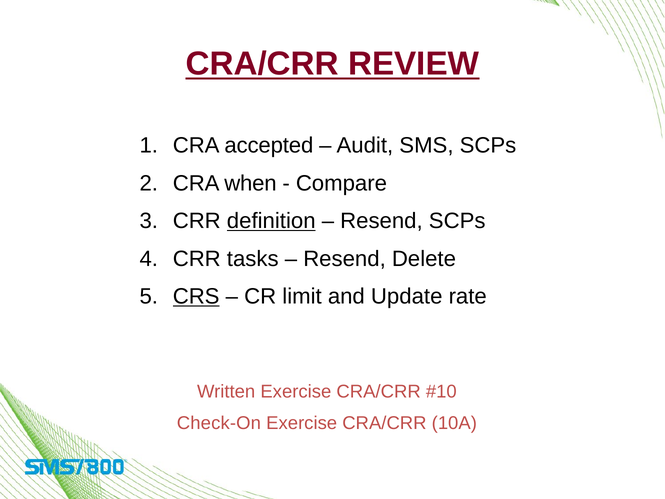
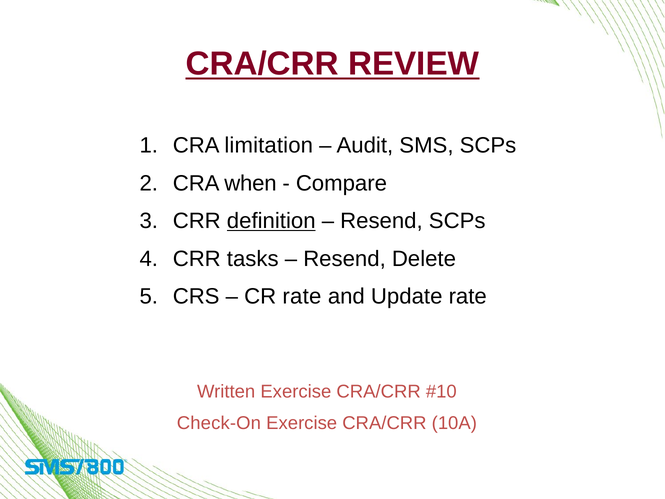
accepted: accepted -> limitation (269, 146)
CRS underline: present -> none (196, 296)
CR limit: limit -> rate (302, 296)
